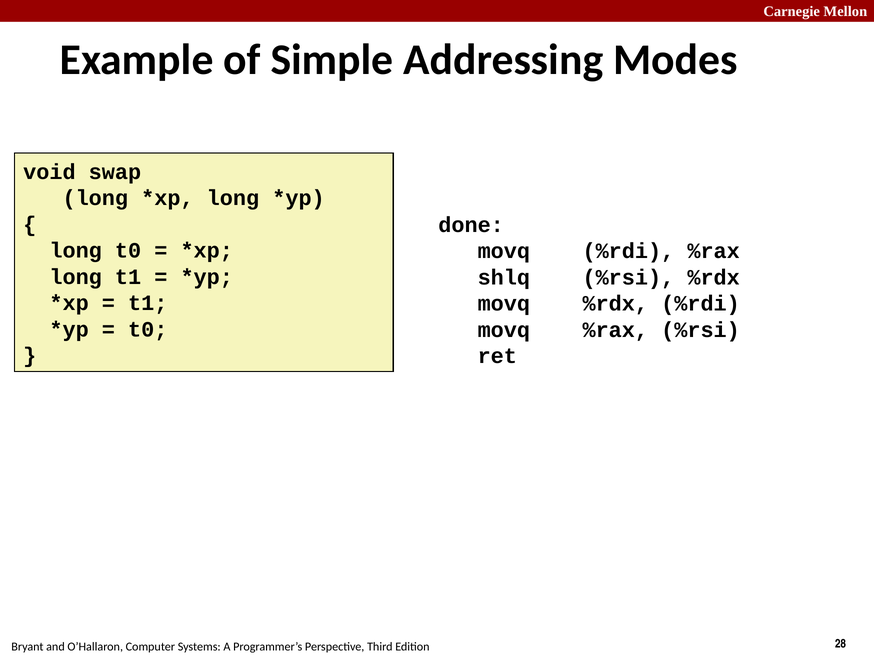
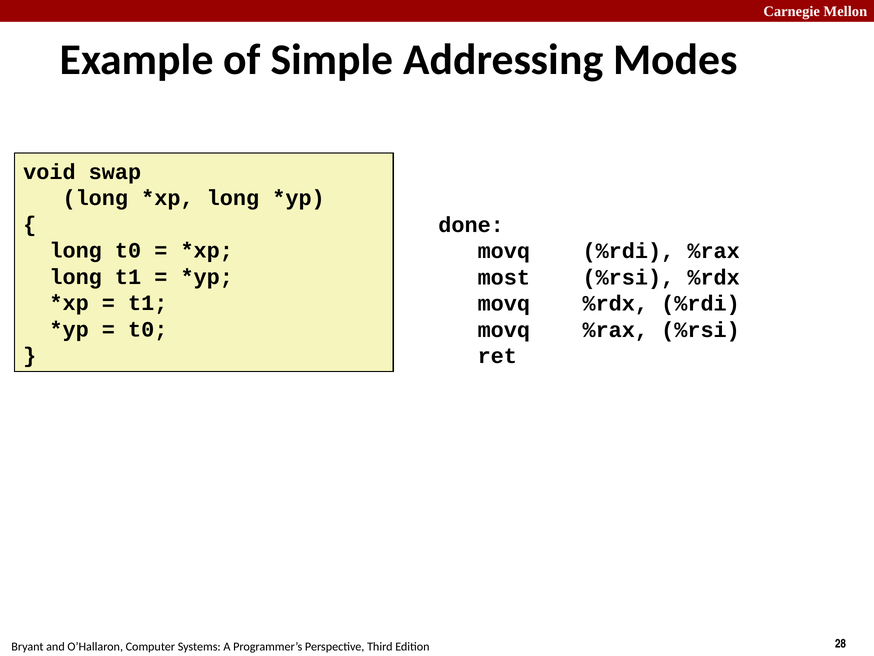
shlq: shlq -> most (504, 277)
